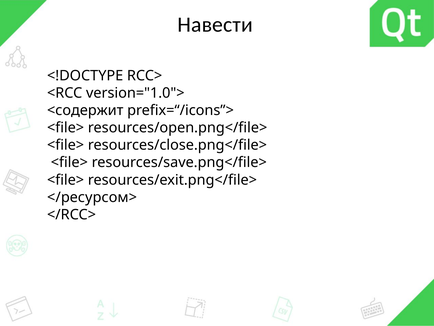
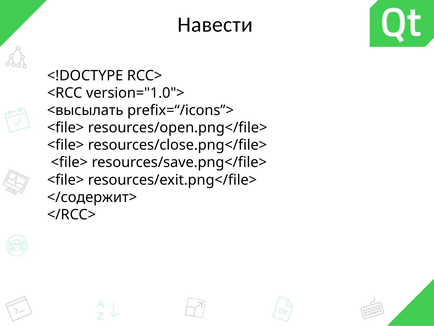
<содержит: <содержит -> <высылать (85, 110)
</ресурсом>: </ресурсом> -> </содержит> (92, 197)
